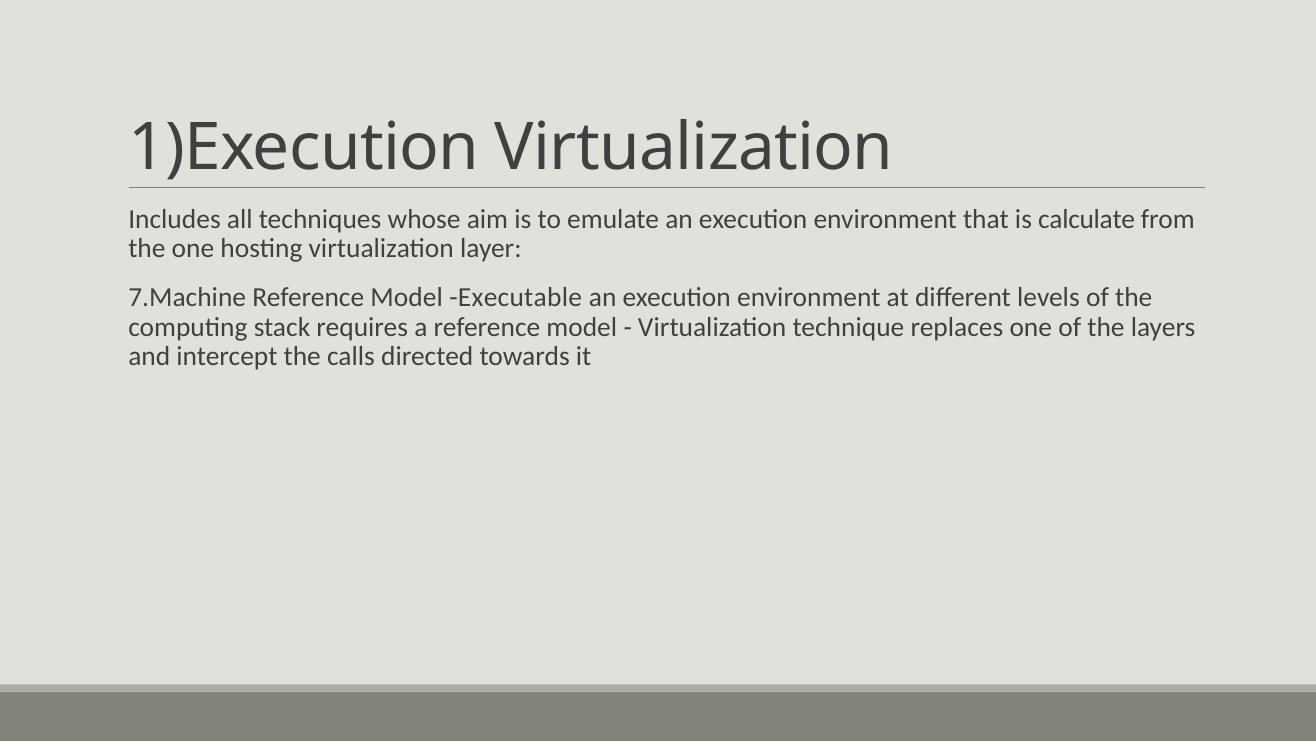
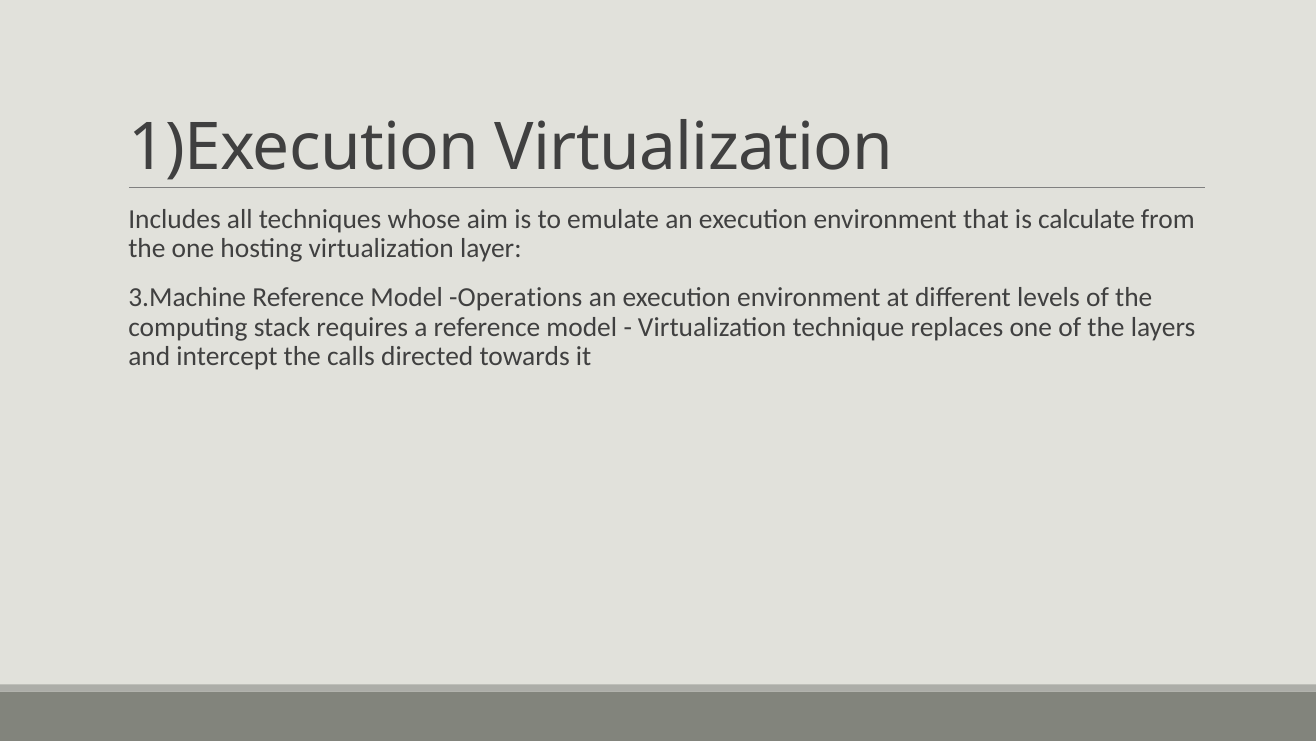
7.Machine: 7.Machine -> 3.Machine (187, 297)
Executable: Executable -> Operations (516, 297)
